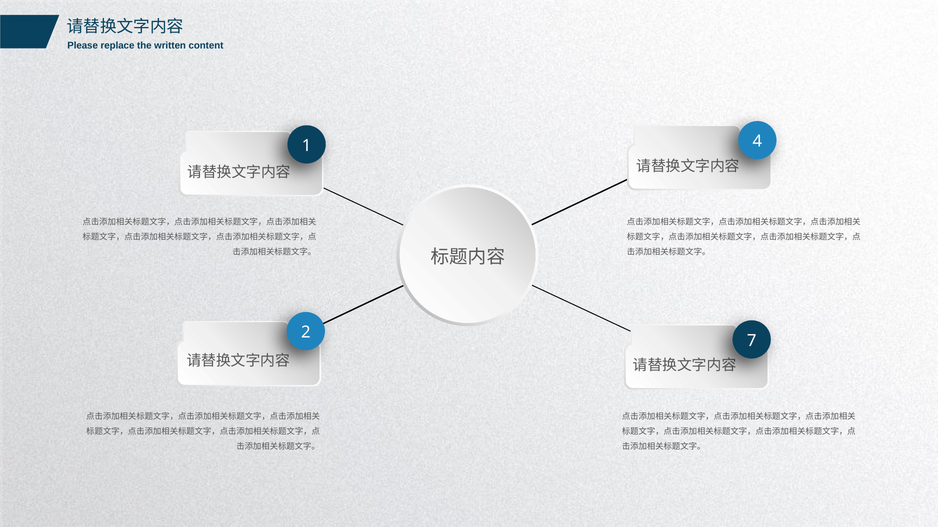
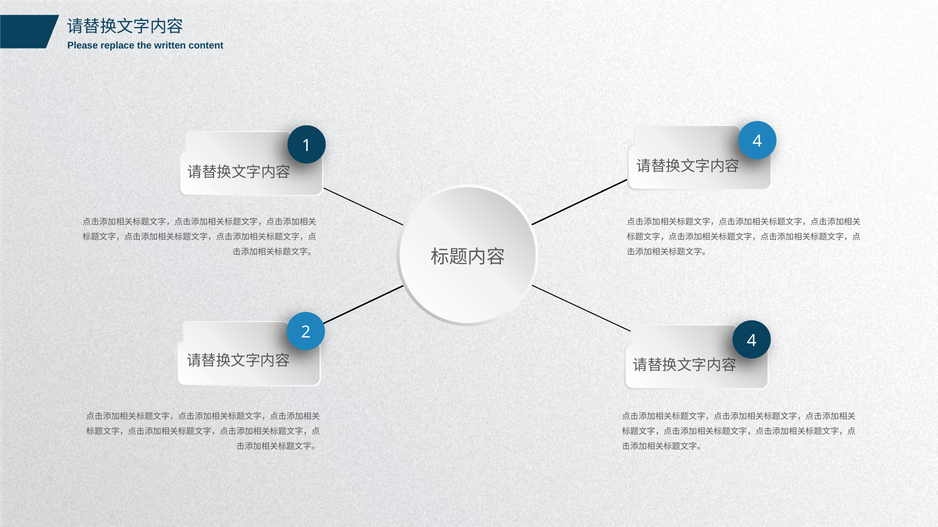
2 7: 7 -> 4 (752, 341)
